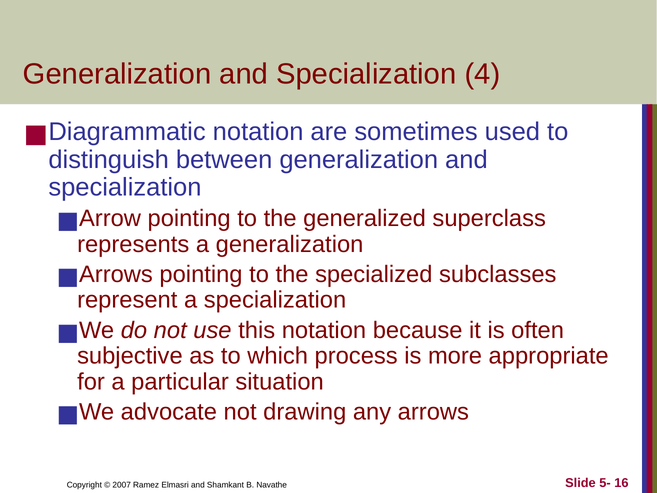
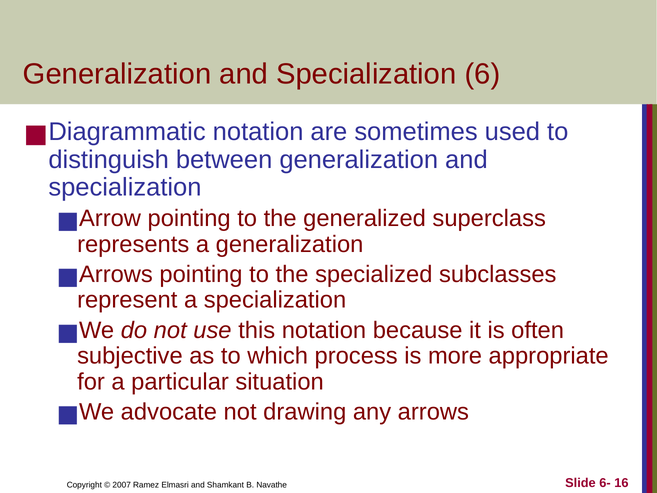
4: 4 -> 6 (482, 74)
5-: 5- -> 6- (605, 483)
